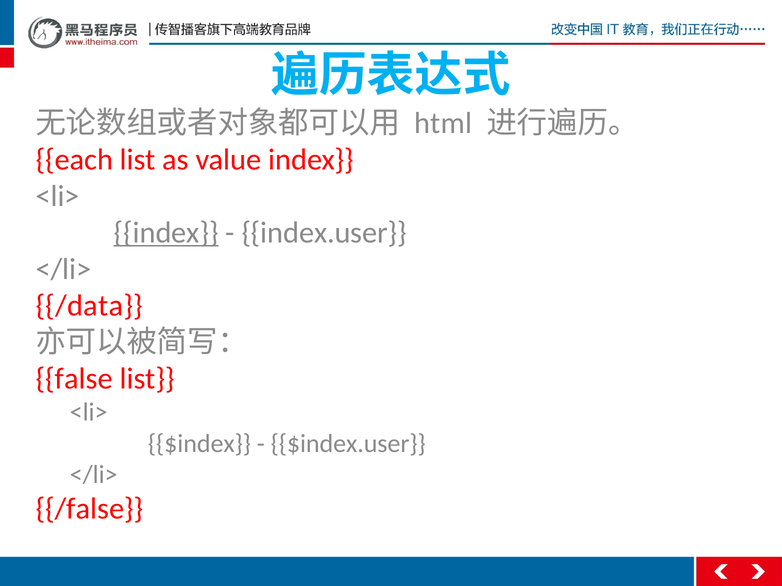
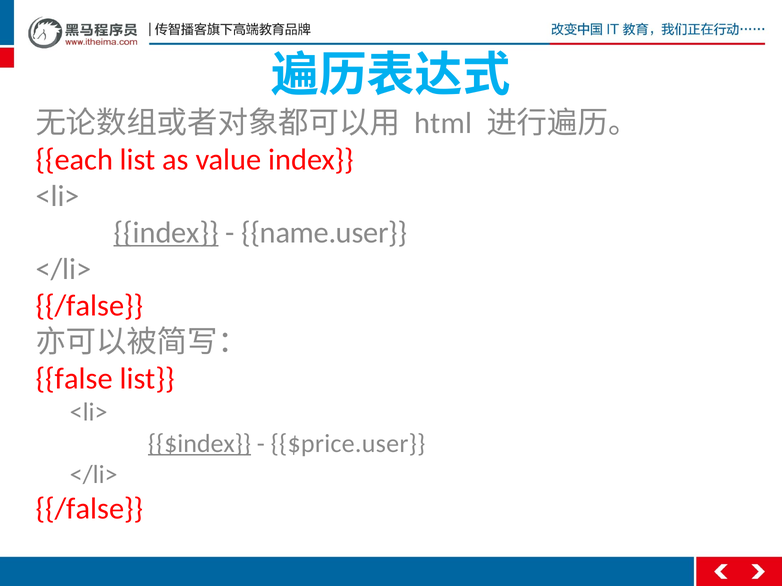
index.user: index.user -> name.user (324, 233)
/data: /data -> /false (89, 306)
$index underline: none -> present (199, 444)
$index.user: $index.user -> $price.user (348, 444)
